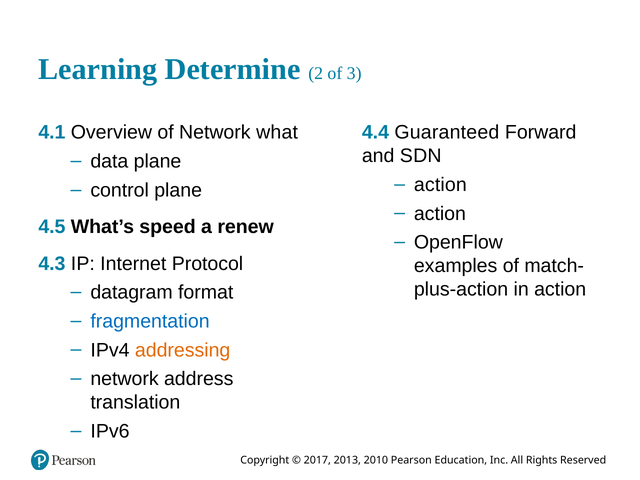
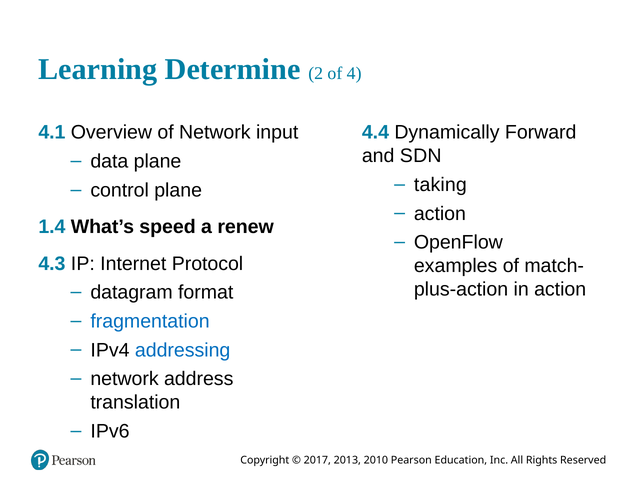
3: 3 -> 4 (354, 74)
what: what -> input (277, 133)
Guaranteed: Guaranteed -> Dynamically (447, 133)
action: action -> taking (440, 185)
4.5: 4.5 -> 1.4 (52, 227)
addressing colour: orange -> blue (183, 350)
